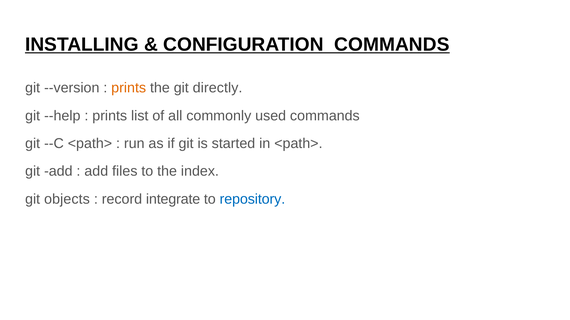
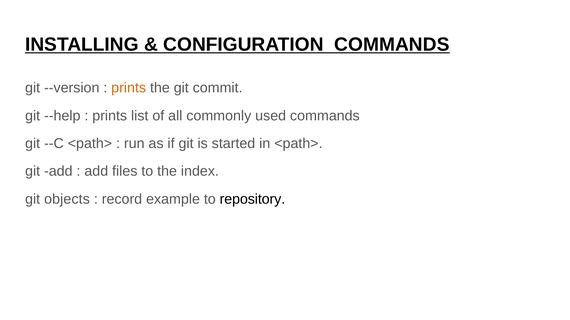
directly: directly -> commit (218, 88)
integrate: integrate -> example (173, 199)
repository colour: blue -> black (252, 199)
